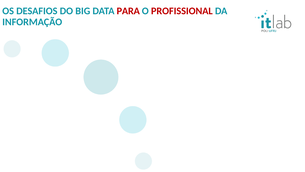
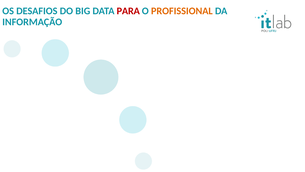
PROFISSIONAL colour: red -> orange (182, 11)
